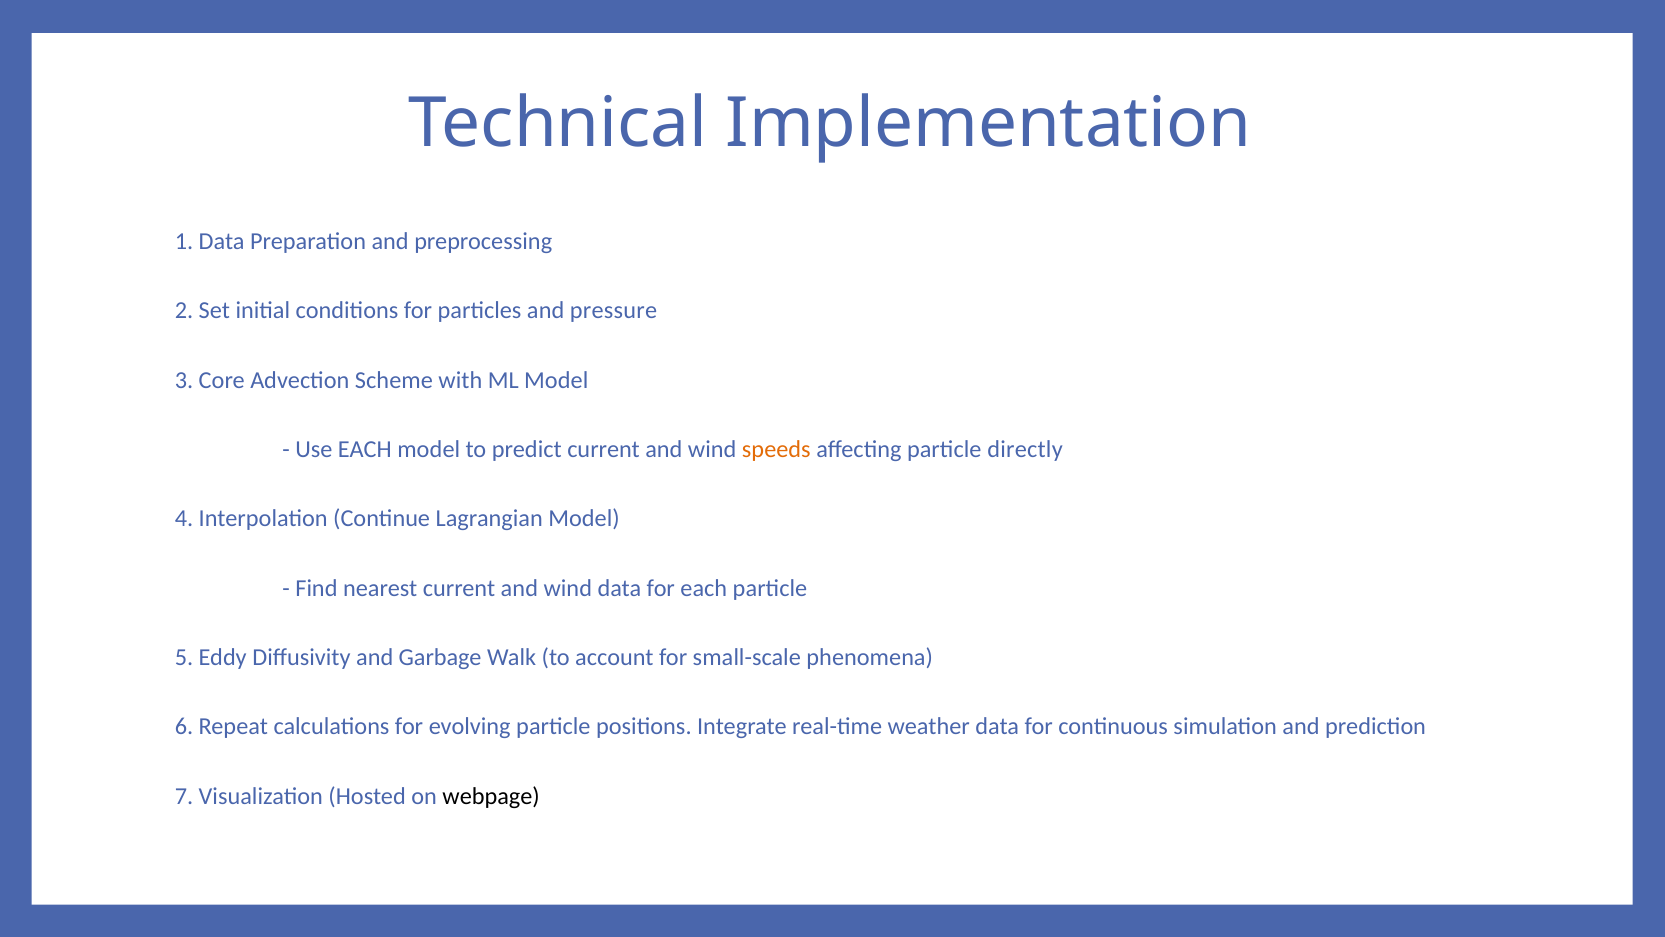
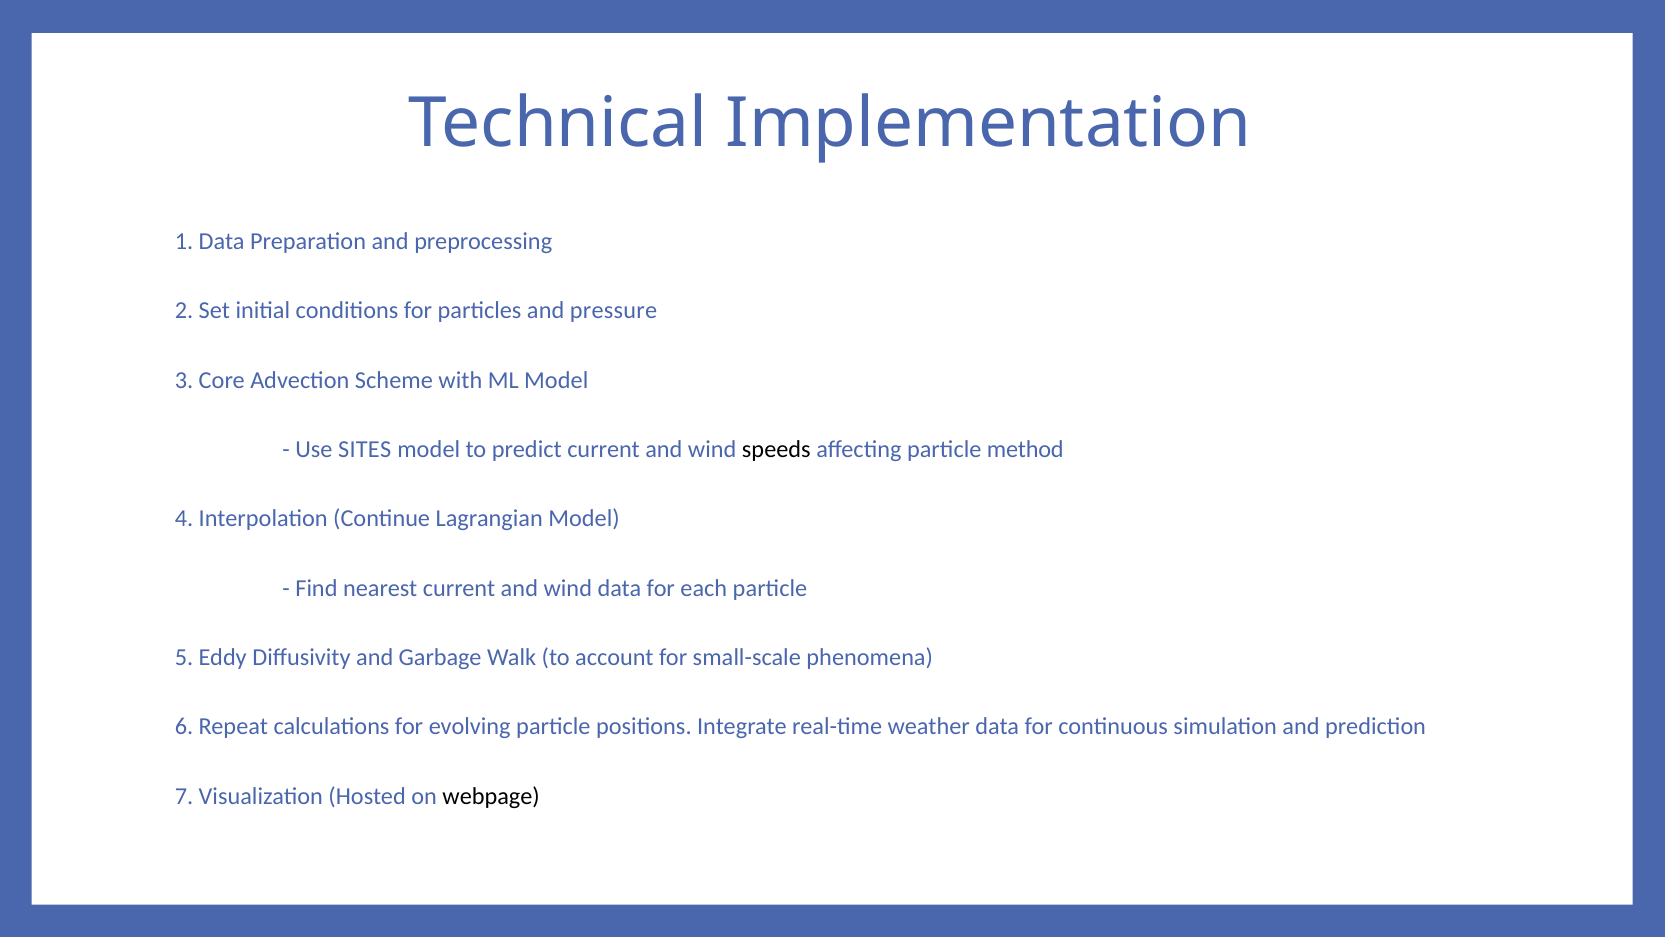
Use EACH: EACH -> SITES (365, 449)
speeds colour: orange -> black (776, 449)
directly: directly -> method (1025, 449)
